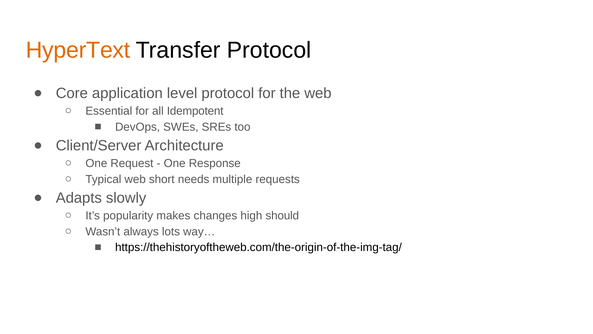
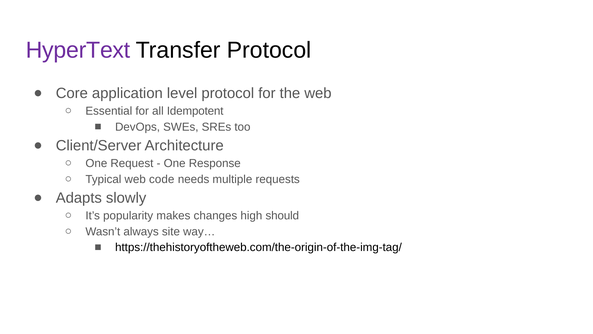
HyperText colour: orange -> purple (78, 50)
short: short -> code (162, 179)
lots: lots -> site (171, 231)
